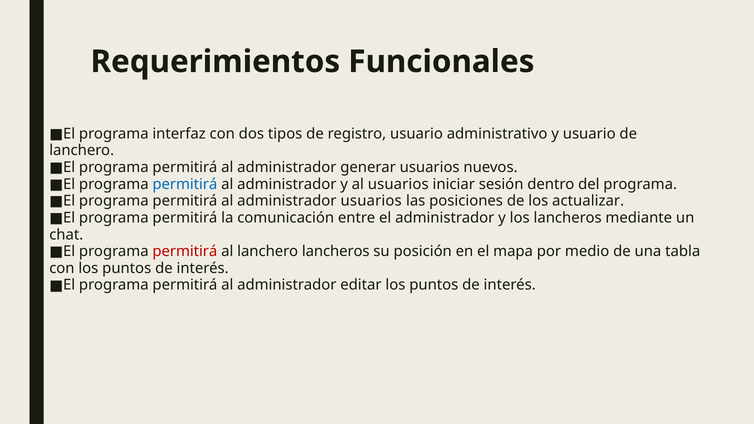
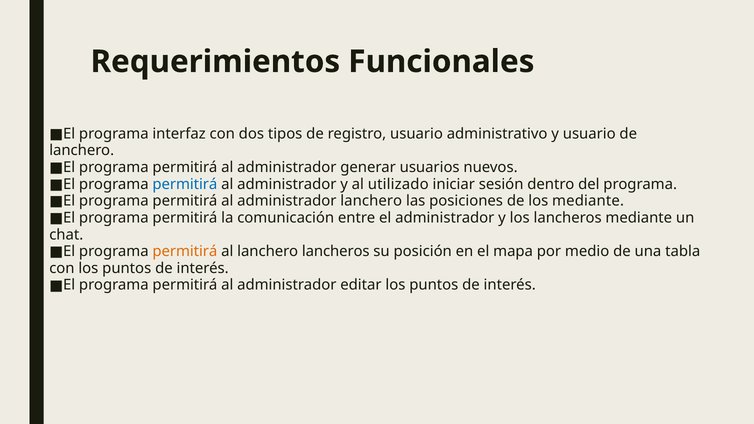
al usuarios: usuarios -> utilizado (398, 184)
administrador usuarios: usuarios -> lanchero (371, 201)
los actualizar: actualizar -> mediante (588, 201)
permitirá colour: red -> orange (185, 251)
